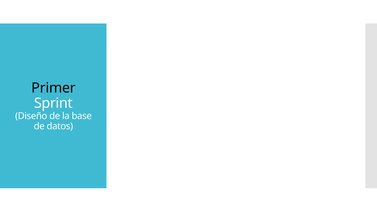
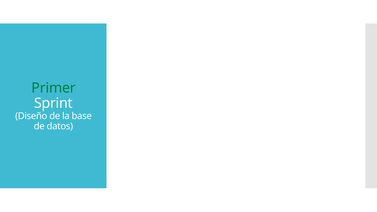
Primer colour: black -> green (54, 88)
